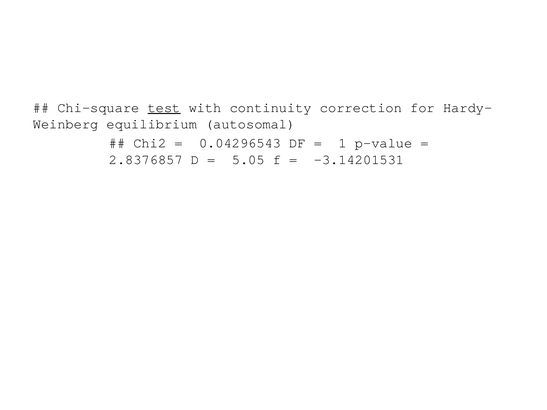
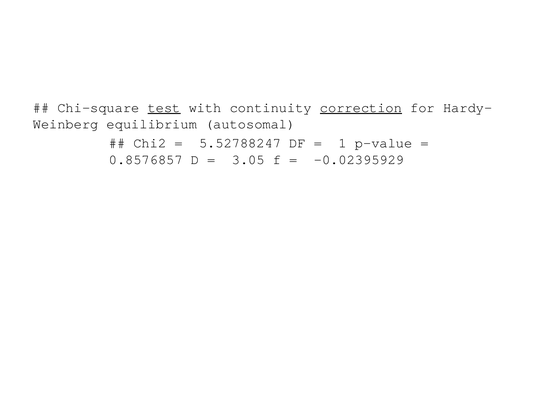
correction underline: none -> present (361, 108)
0.04296543: 0.04296543 -> 5.52788247 (240, 143)
2.8376857: 2.8376857 -> 0.8576857 (146, 160)
5.05: 5.05 -> 3.05 (248, 160)
-3.14201531: -3.14201531 -> -0.02395929 (359, 160)
